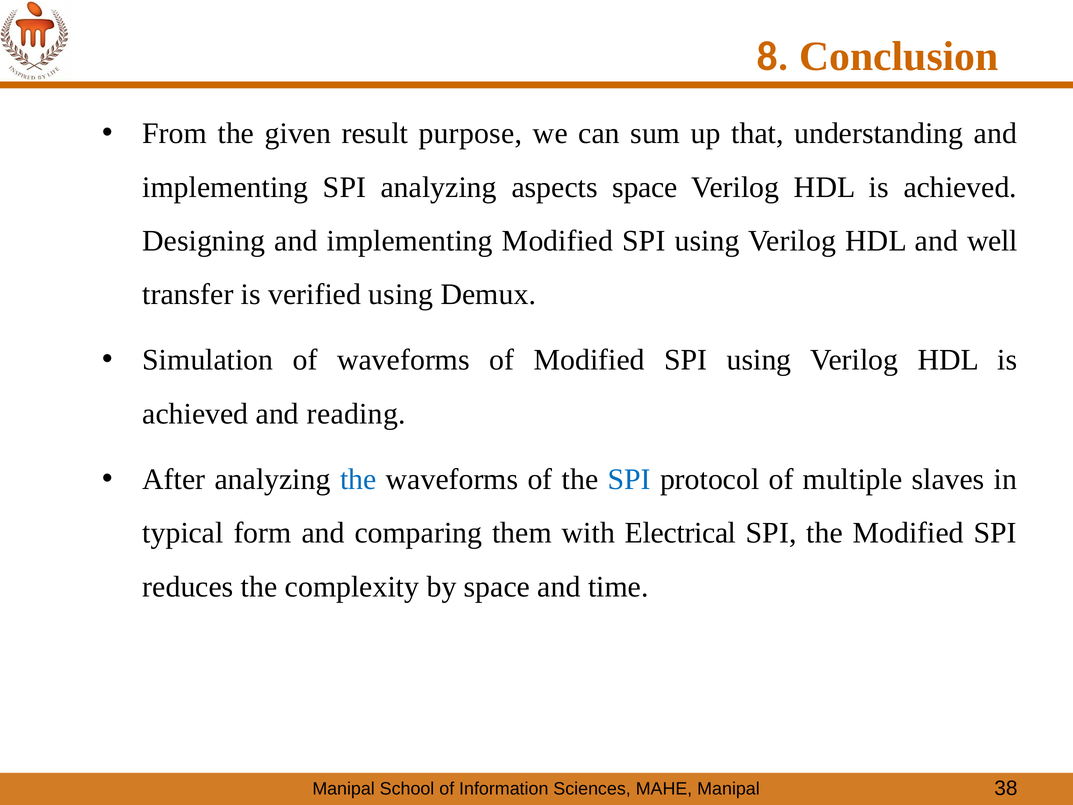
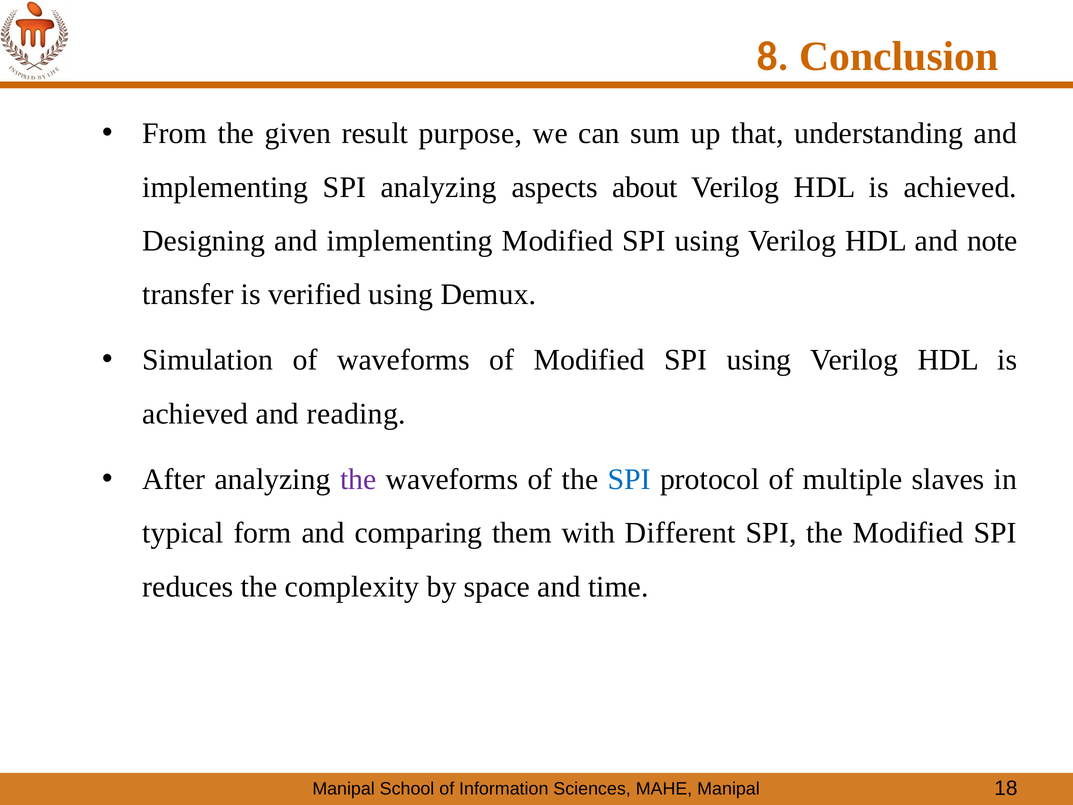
aspects space: space -> about (645, 187)
well: well -> note (992, 241)
the colour: blue -> purple (358, 479)
Electrical: Electrical -> Different (680, 533)
38: 38 -> 18 (1006, 788)
